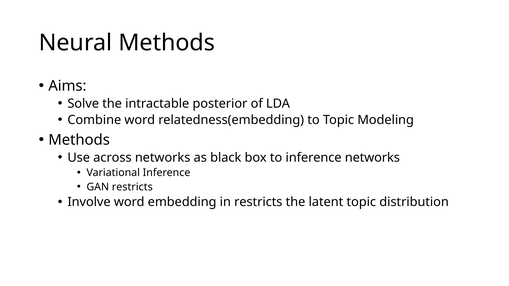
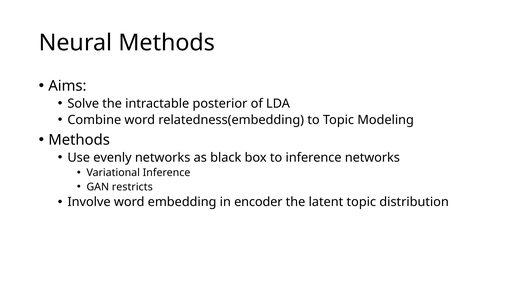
across: across -> evenly (112, 158)
in restricts: restricts -> encoder (258, 202)
